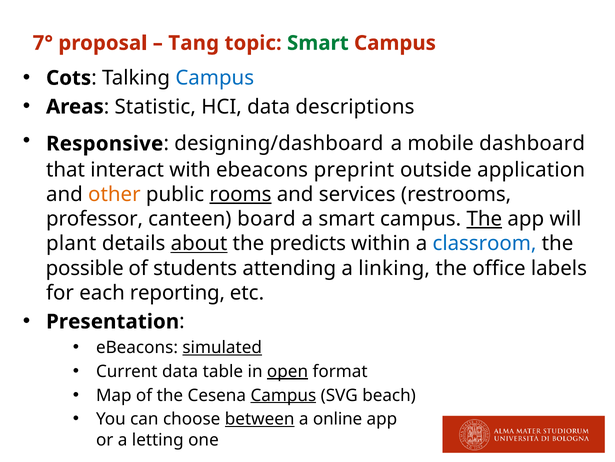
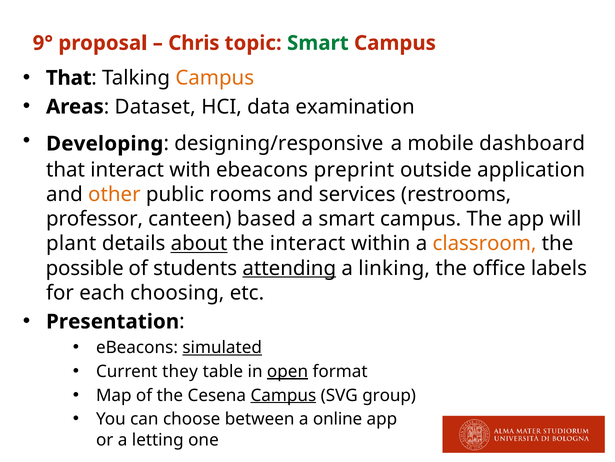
7°: 7° -> 9° (43, 43)
Tang: Tang -> Chris (194, 43)
Cots: Cots -> That (69, 78)
Campus colour: blue -> orange (215, 78)
Statistic: Statistic -> Dataset (155, 107)
descriptions: descriptions -> examination (355, 107)
Responsive: Responsive -> Developing (105, 143)
designing/dashboard: designing/dashboard -> designing/responsive (279, 143)
rooms underline: present -> none (241, 194)
board: board -> based (266, 219)
The underline: present -> none (484, 219)
the predicts: predicts -> interact (308, 243)
classroom colour: blue -> orange (484, 243)
attending underline: none -> present (289, 268)
reporting: reporting -> choosing (177, 292)
Current data: data -> they (180, 371)
beach: beach -> group (389, 395)
between underline: present -> none (260, 419)
